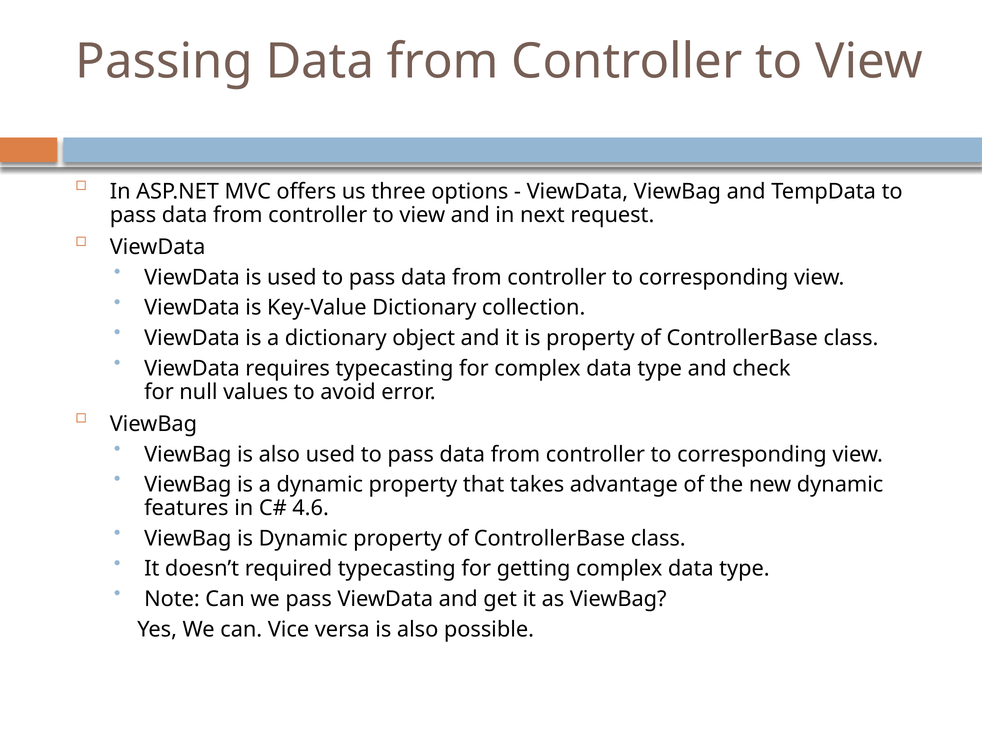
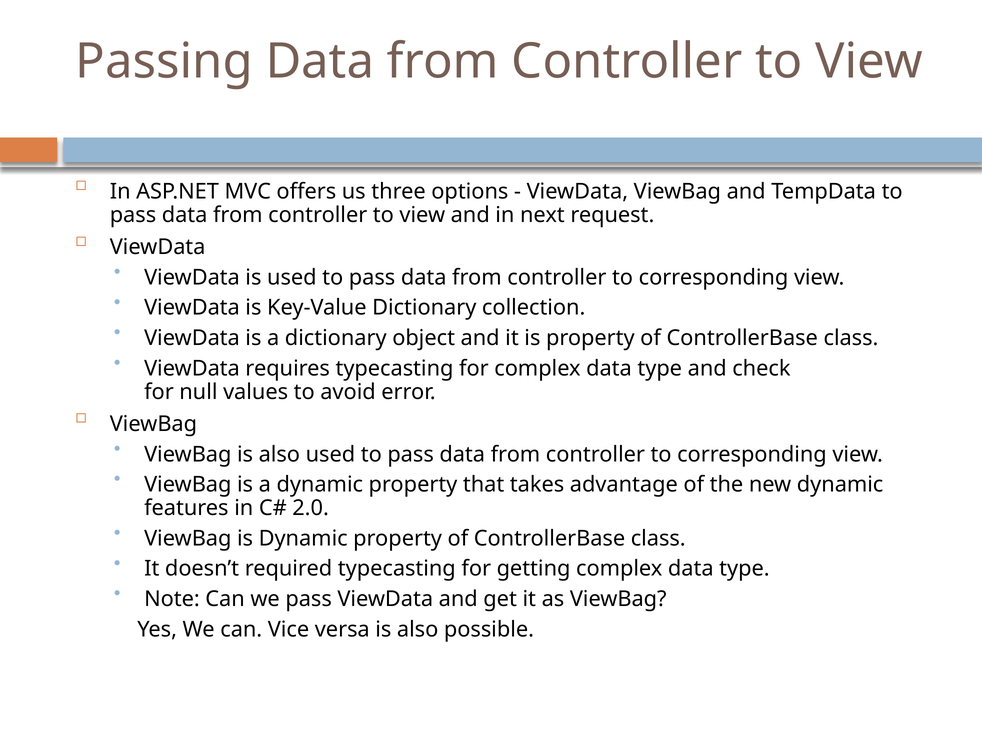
4.6: 4.6 -> 2.0 (311, 508)
